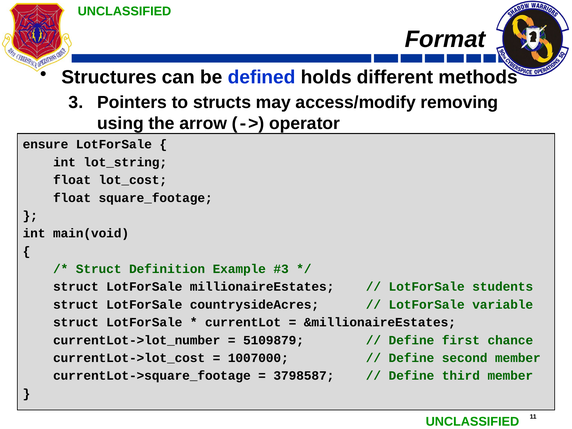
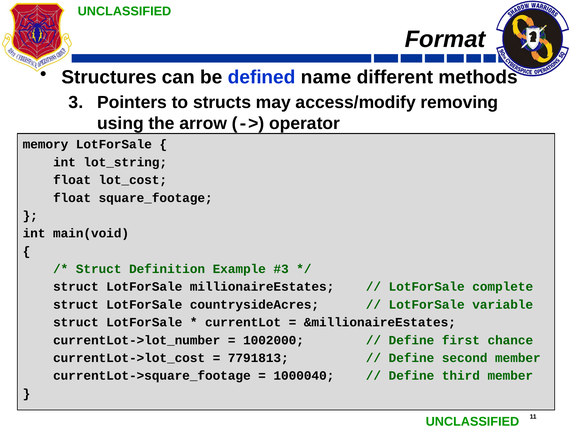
holds: holds -> name (326, 77)
ensure: ensure -> memory (46, 144)
students: students -> complete (503, 287)
5109879: 5109879 -> 1002000 (274, 340)
1007000: 1007000 -> 7791813 (258, 358)
3798587: 3798587 -> 1000040 (304, 376)
